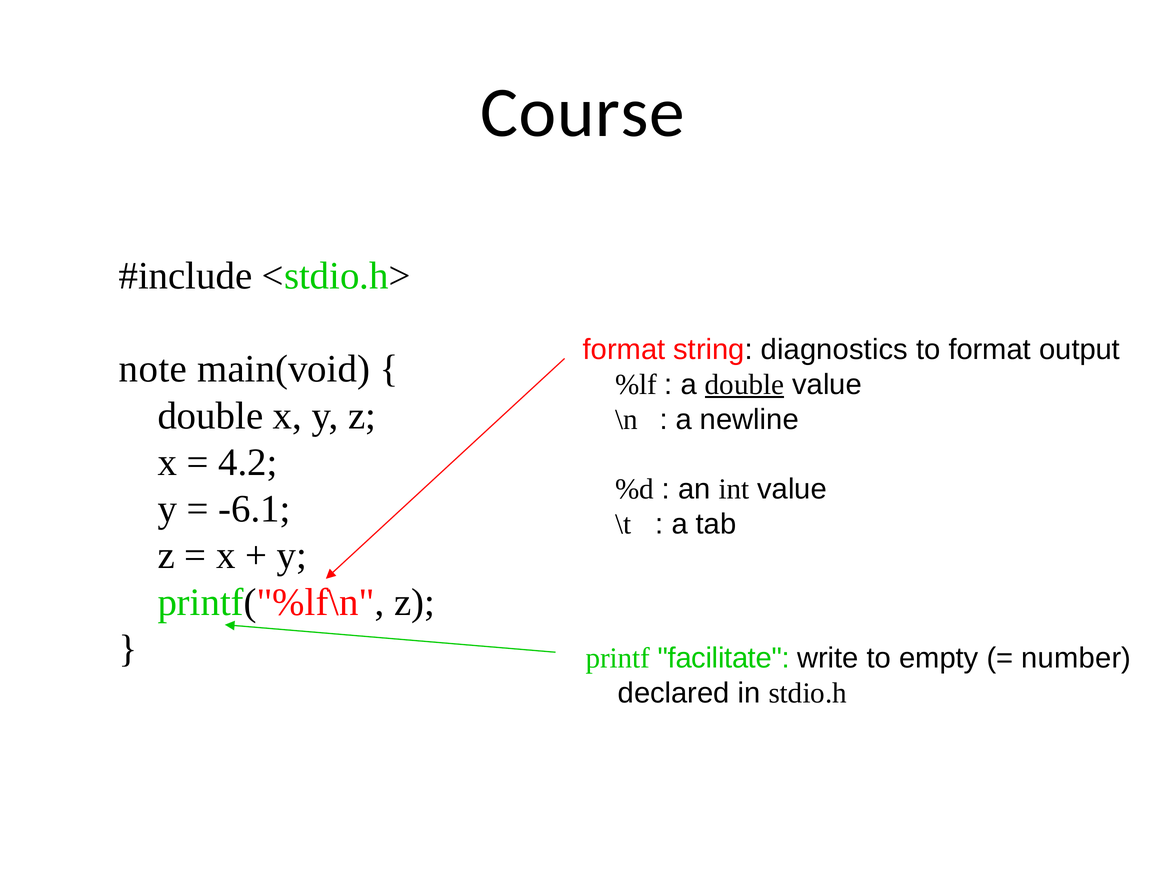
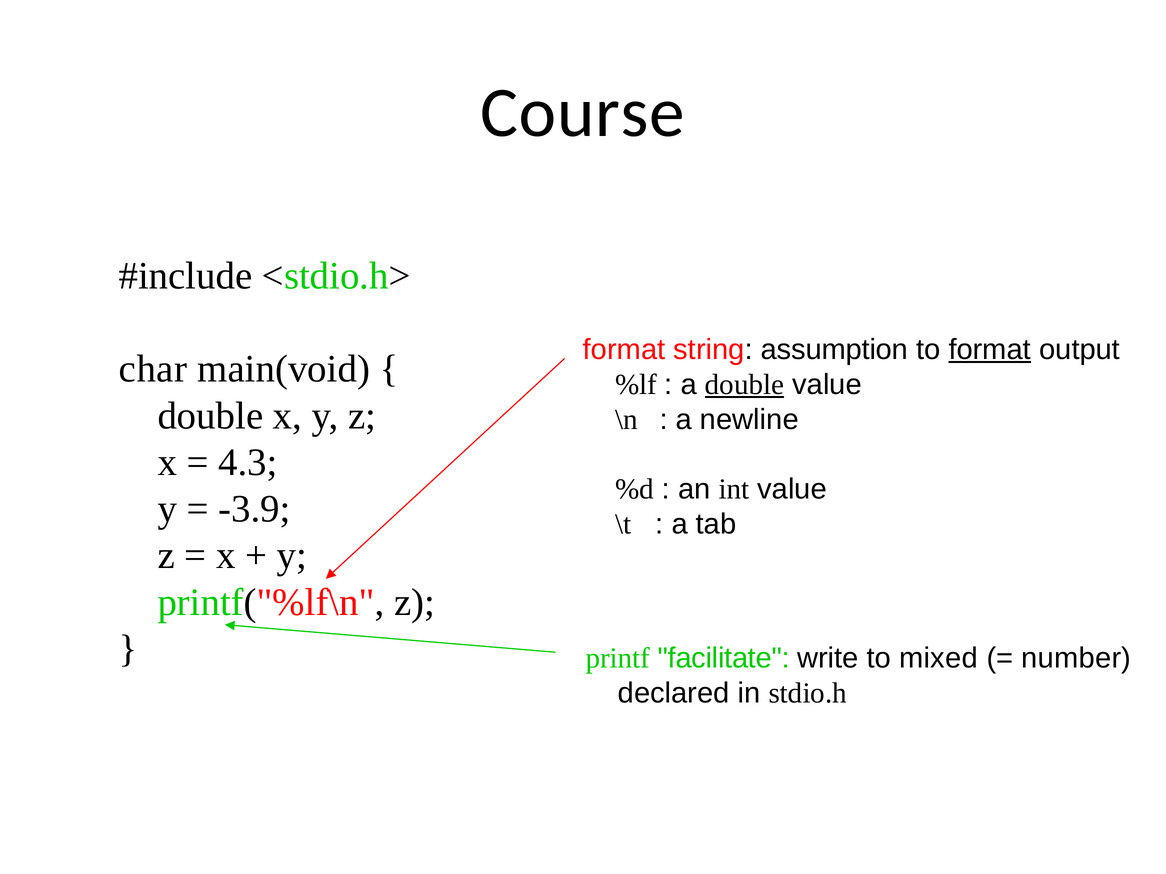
diagnostics: diagnostics -> assumption (835, 350)
format underline: none -> present (990, 350)
note: note -> char (153, 369)
4.2: 4.2 -> 4.3 (248, 463)
-6.1: -6.1 -> -3.9 (254, 509)
empty: empty -> mixed (939, 659)
